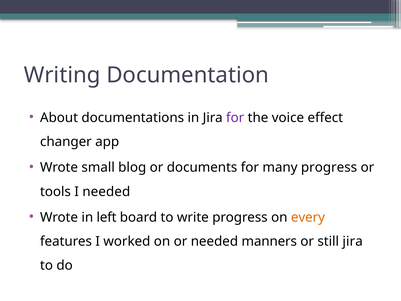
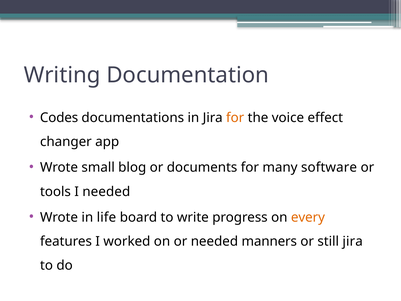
About: About -> Codes (59, 118)
for colour: purple -> orange (235, 118)
many progress: progress -> software (329, 167)
left: left -> life (106, 217)
